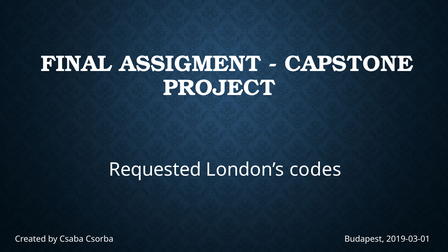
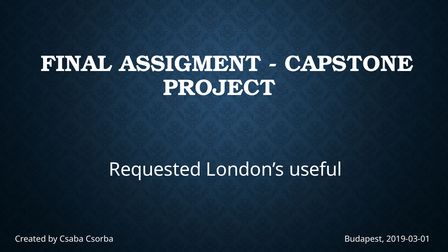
codes: codes -> useful (316, 170)
